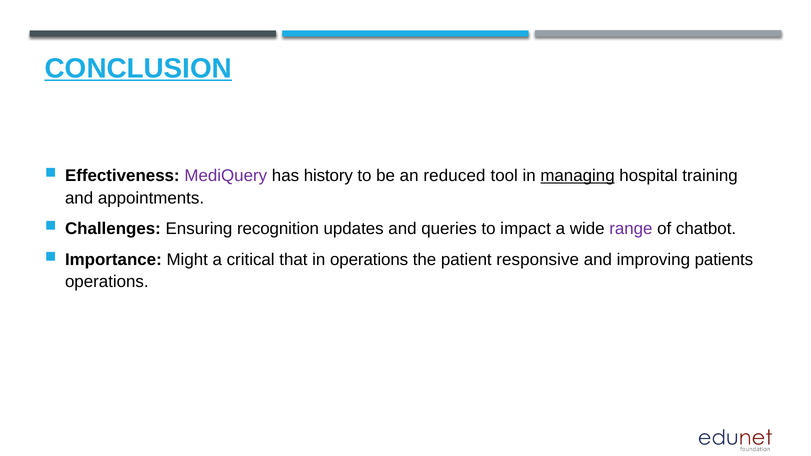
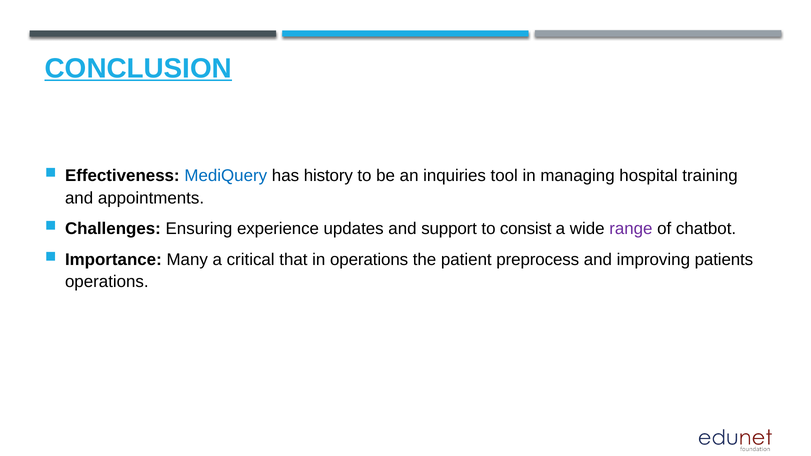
MediQuery colour: purple -> blue (226, 176)
reduced: reduced -> inquiries (455, 176)
managing underline: present -> none (578, 176)
recognition: recognition -> experience (278, 229)
queries: queries -> support (449, 229)
impact: impact -> consist (526, 229)
Might: Might -> Many (187, 260)
responsive: responsive -> preprocess (538, 260)
